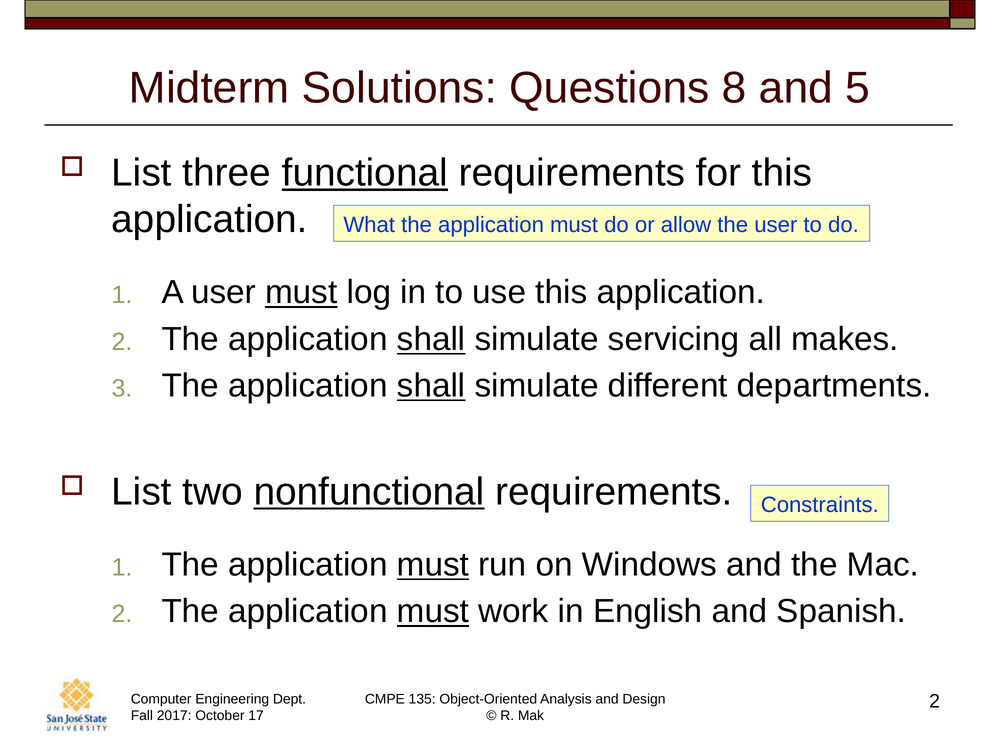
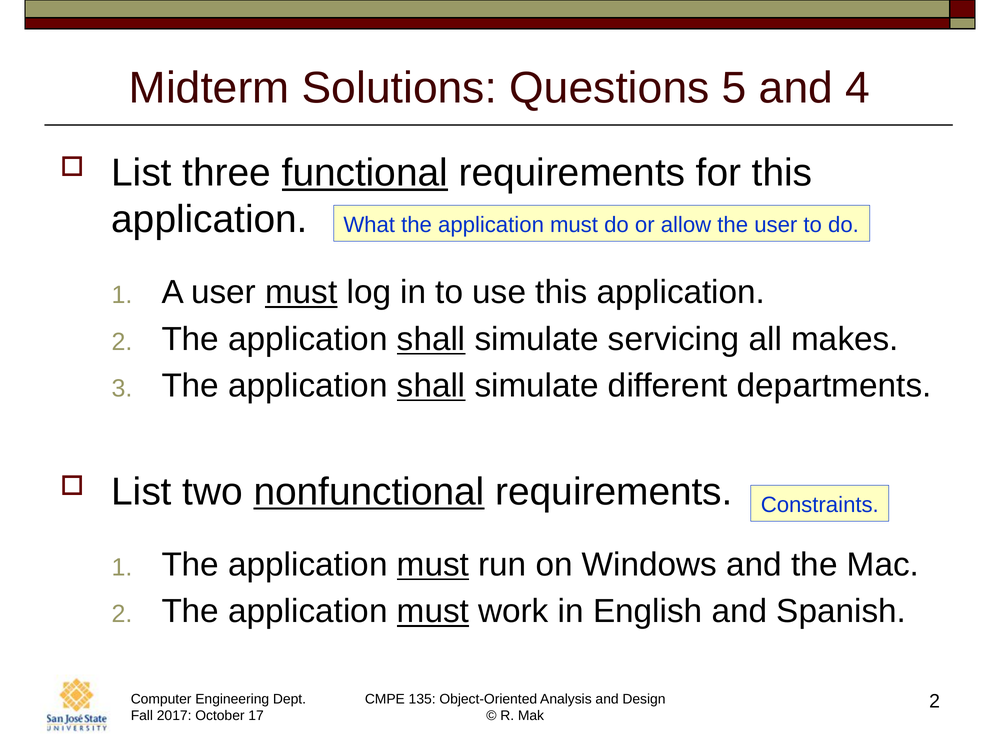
8: 8 -> 5 (734, 88)
5: 5 -> 4 (858, 88)
